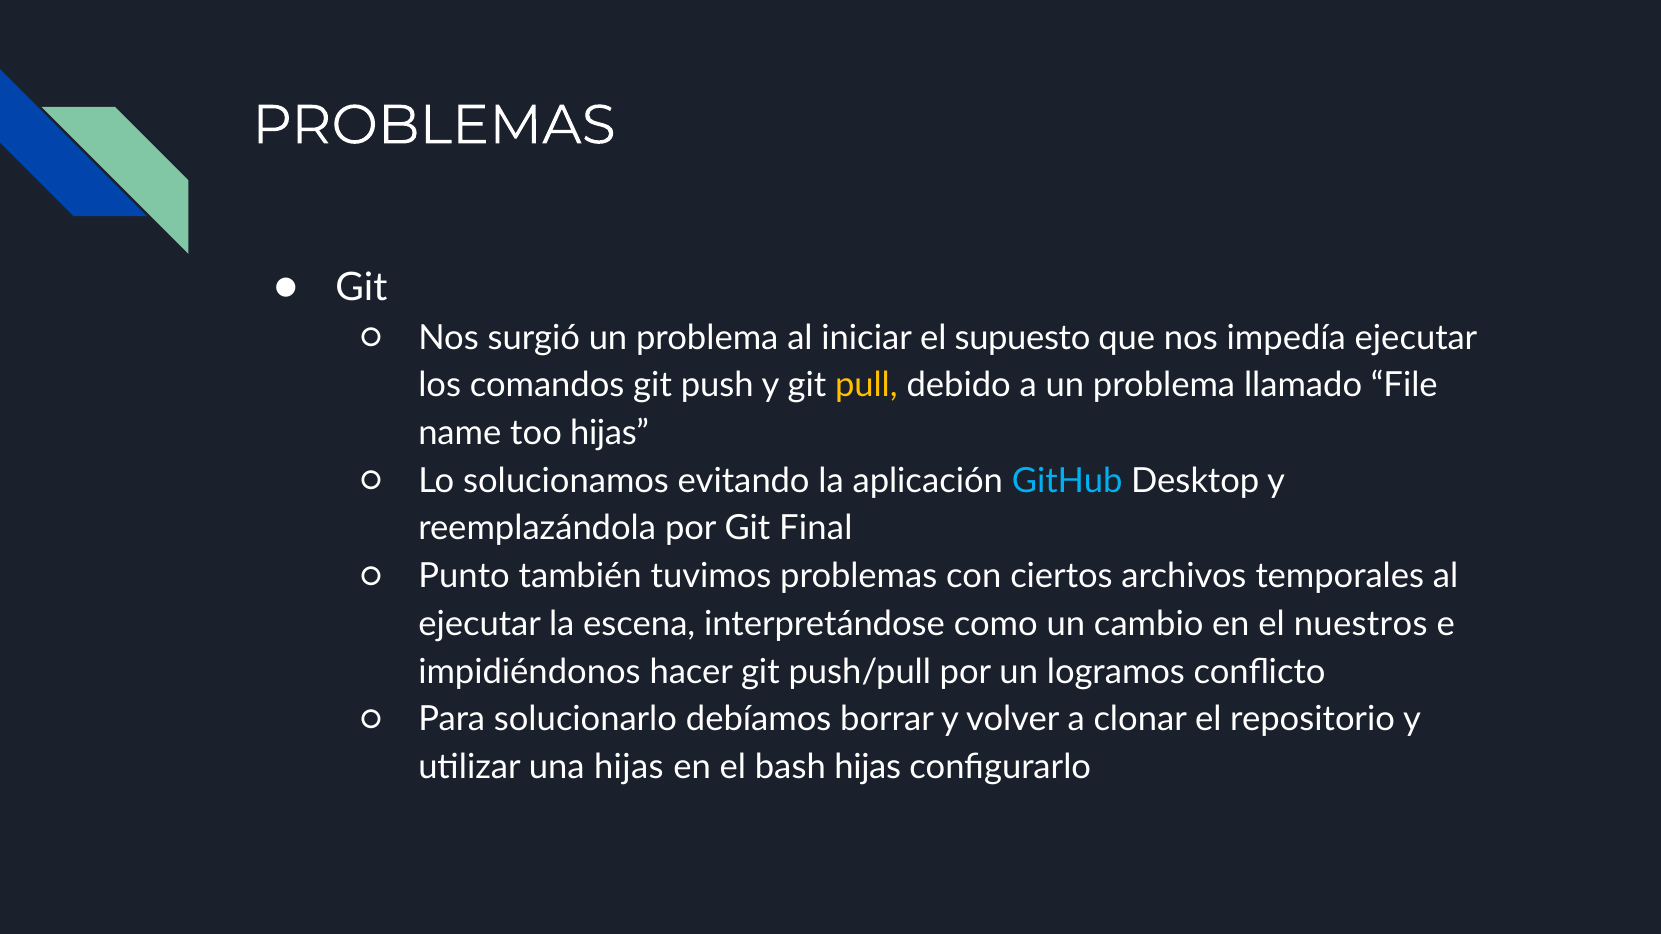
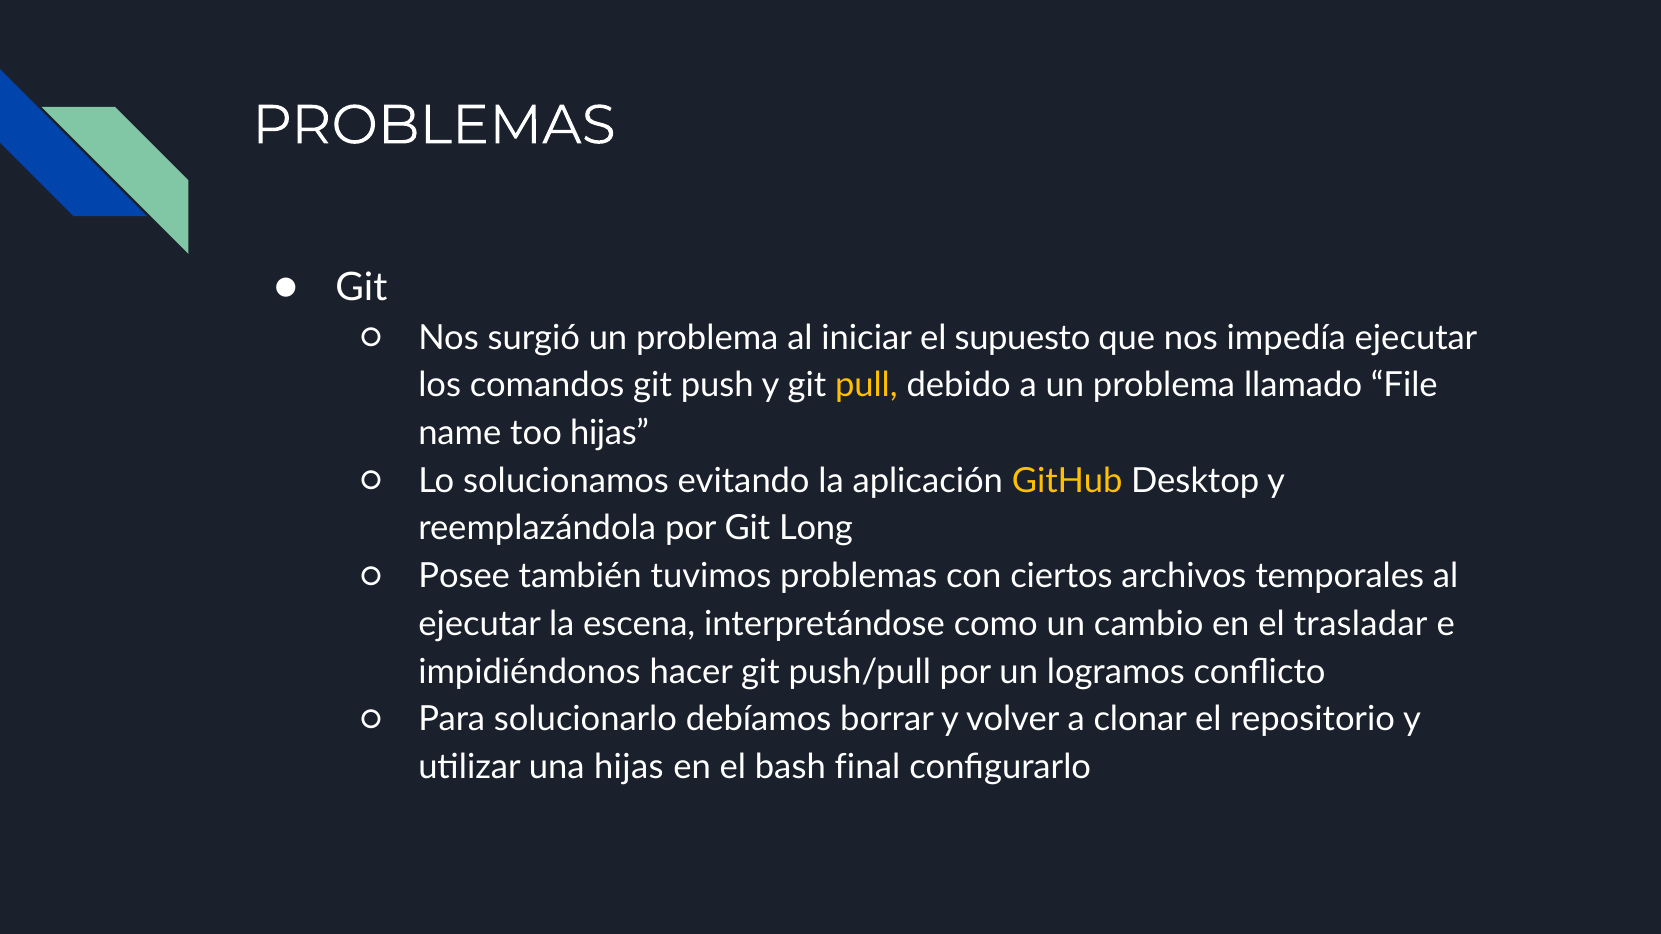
GitHub colour: light blue -> yellow (1067, 481)
Final: Final -> Long (816, 529)
Punto: Punto -> Posee (464, 576)
nuestros: nuestros -> trasladar (1361, 624)
bash hijas: hijas -> final (867, 767)
